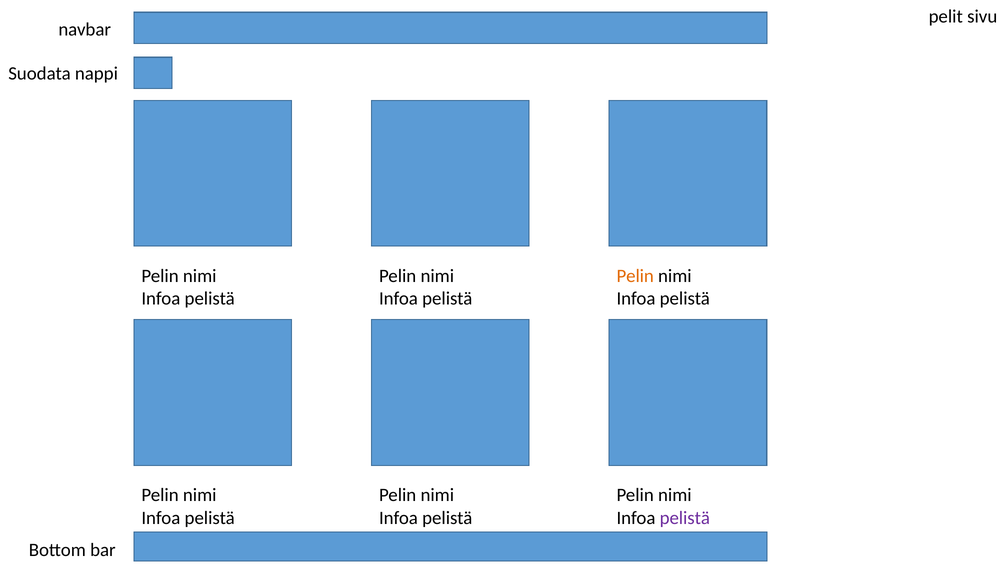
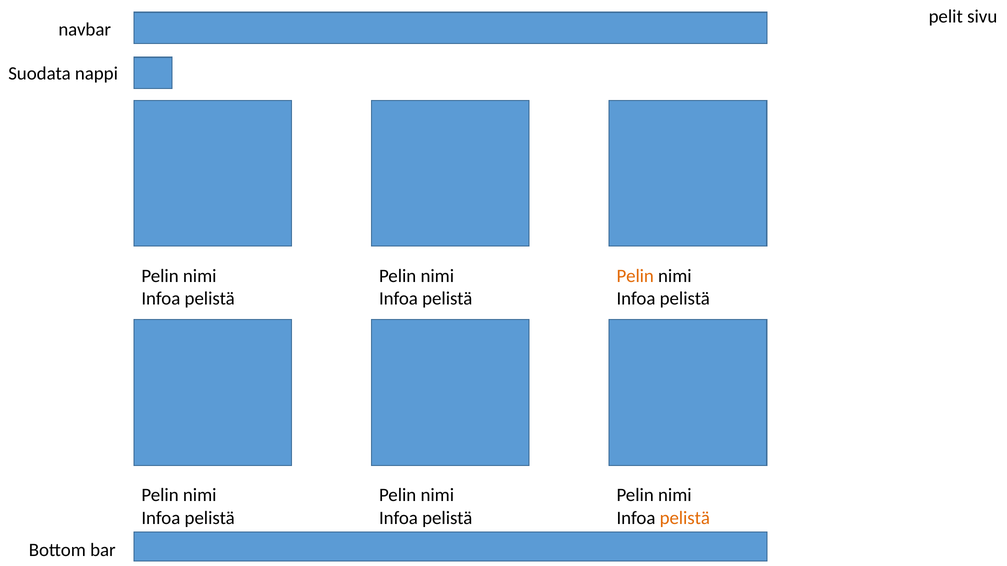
pelistä colour: purple -> orange (685, 518)
